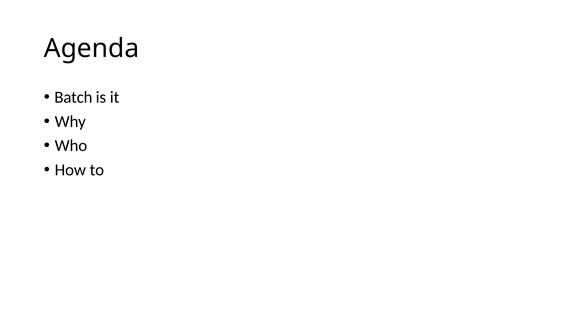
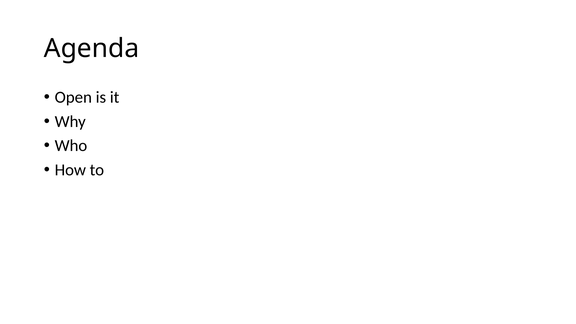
Batch: Batch -> Open (73, 97)
